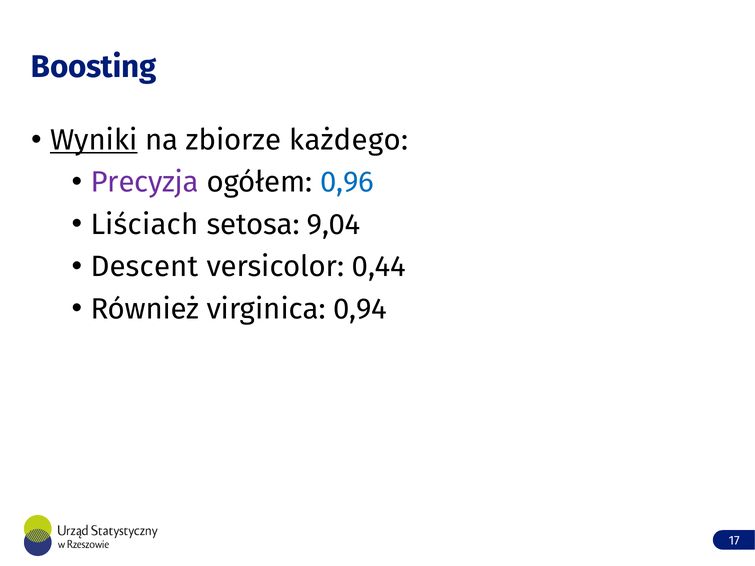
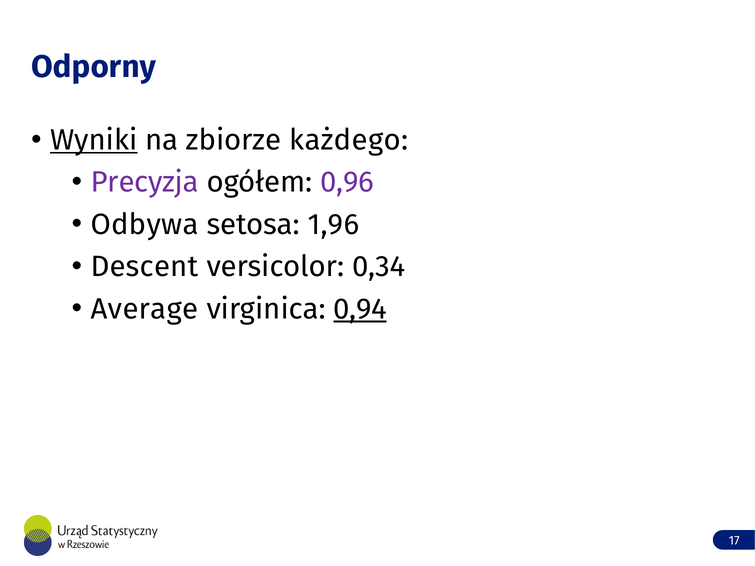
Boosting: Boosting -> Odporny (94, 67)
0,96 colour: blue -> purple (347, 182)
Liściach: Liściach -> Odbywa (145, 225)
9,04: 9,04 -> 1,96 (333, 225)
0,44: 0,44 -> 0,34 (379, 267)
Również: Również -> Average (144, 309)
0,94 underline: none -> present (360, 309)
